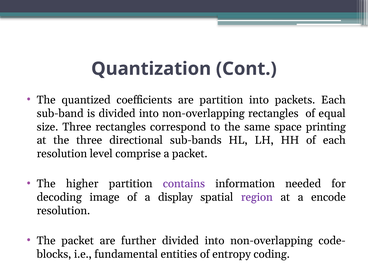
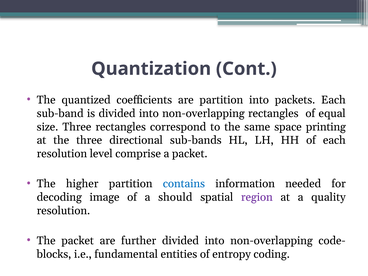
contains colour: purple -> blue (184, 184)
display: display -> should (175, 197)
encode: encode -> quality (328, 197)
